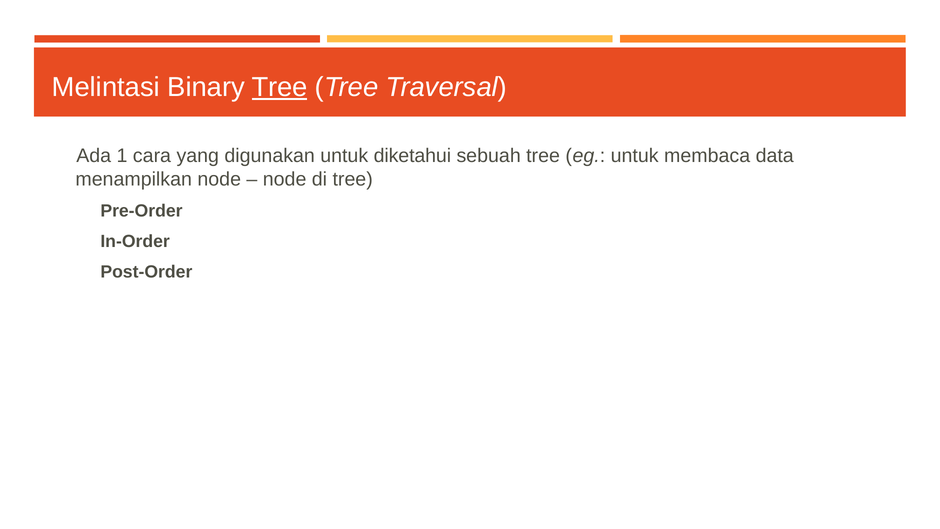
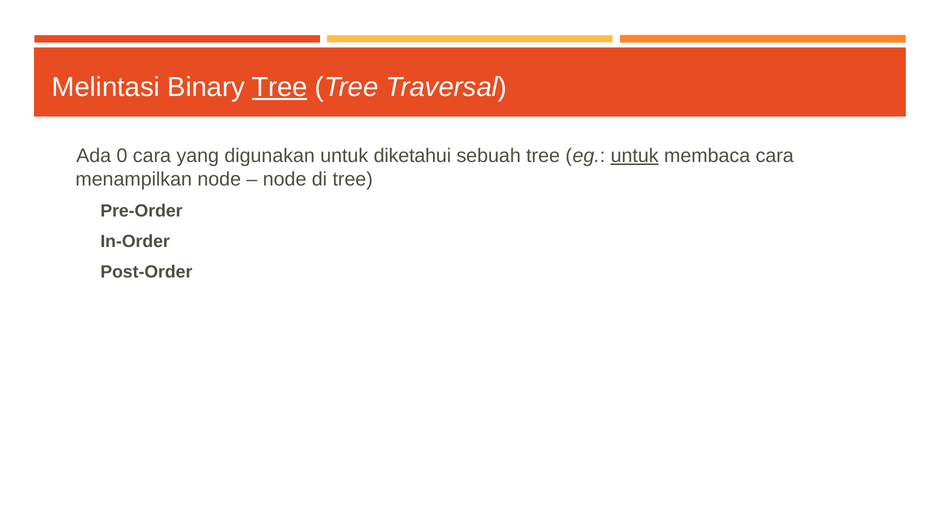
1: 1 -> 0 (122, 156)
untuk underline: none -> present (635, 156)
membaca data: data -> cara (775, 156)
